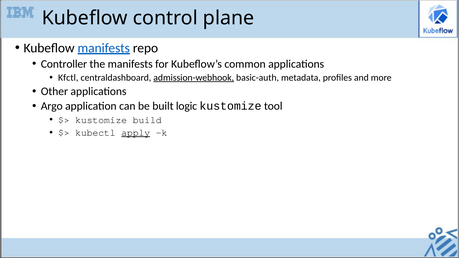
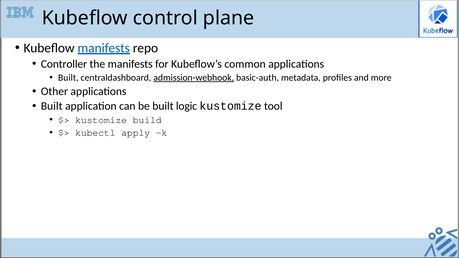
Kfctl: Kfctl -> Built (68, 78)
Argo: Argo -> Built (52, 106)
apply underline: present -> none (136, 133)
